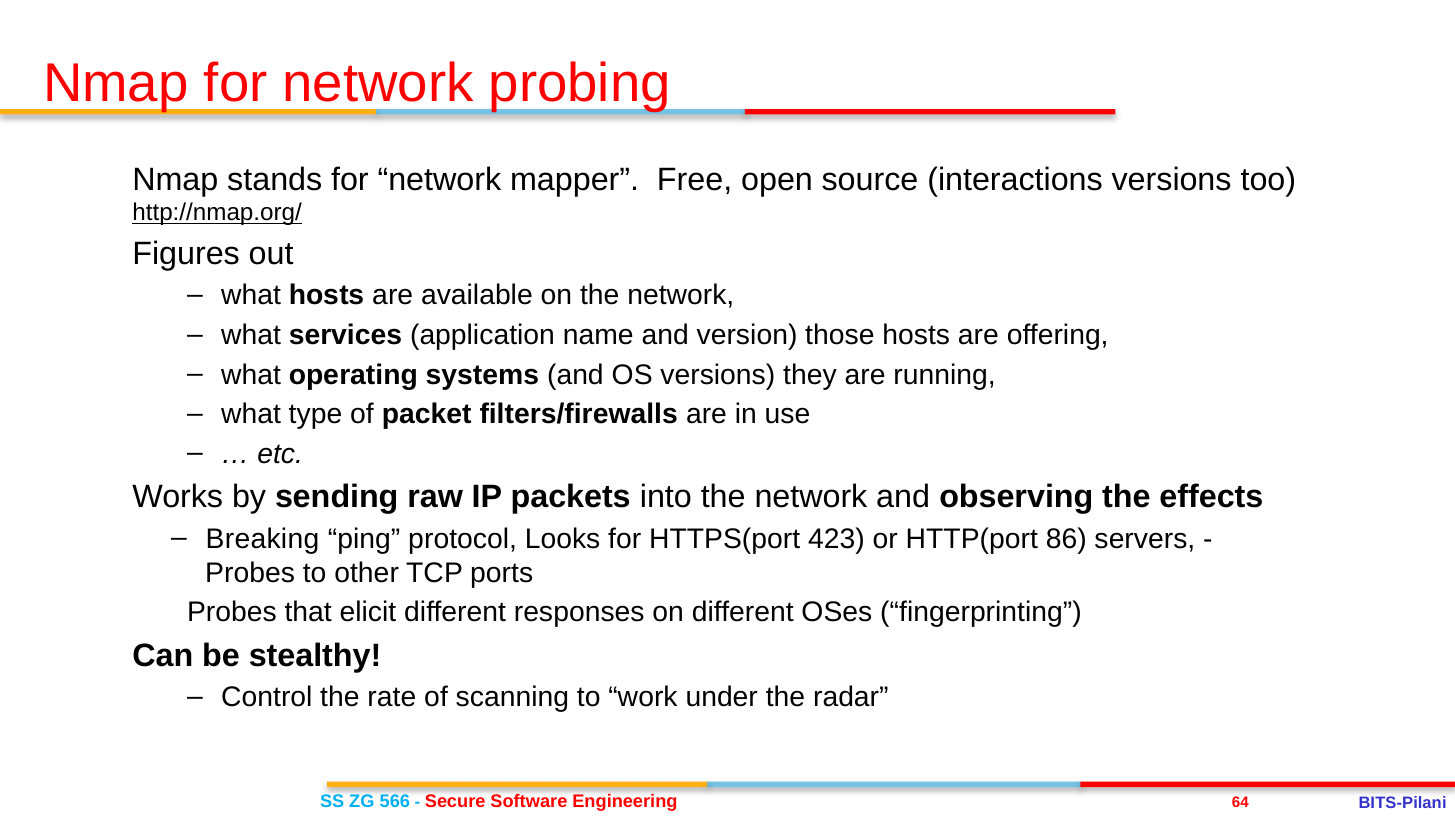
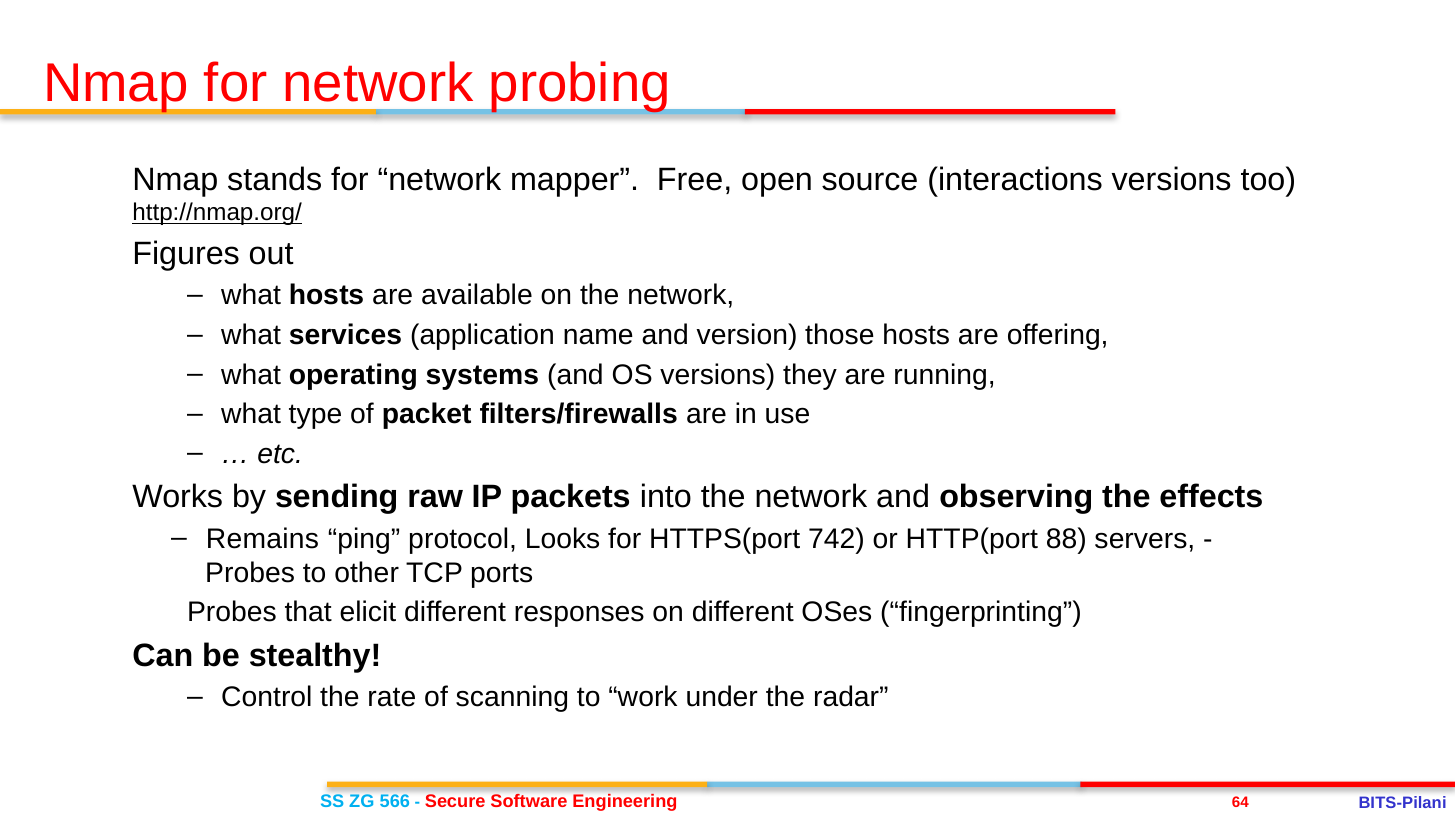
Breaking: Breaking -> Remains (262, 539)
423: 423 -> 742 (836, 539)
86: 86 -> 88 (1066, 539)
